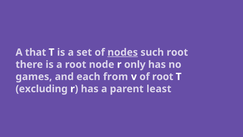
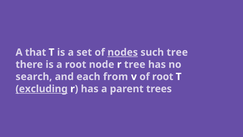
such root: root -> tree (177, 52)
r only: only -> tree (135, 64)
games: games -> search (34, 77)
excluding underline: none -> present (42, 89)
least: least -> trees (159, 89)
